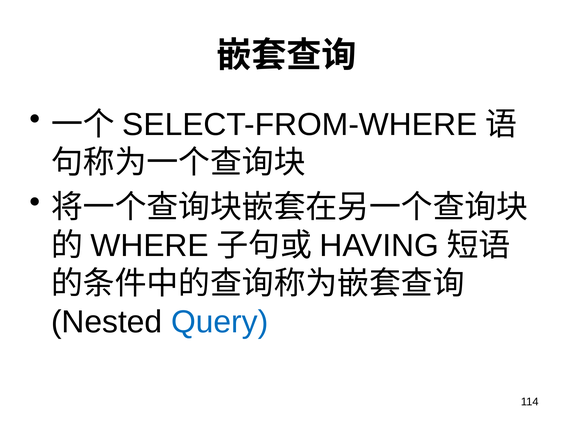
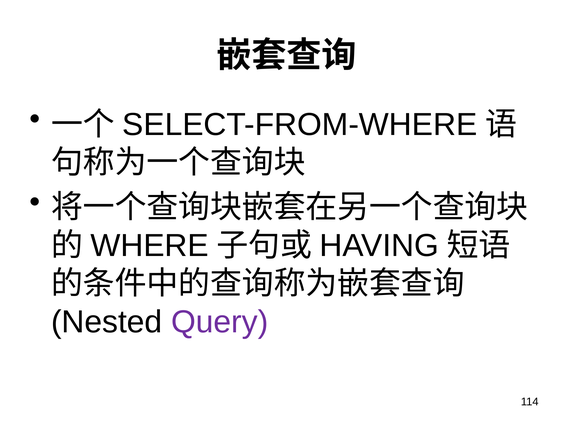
Query colour: blue -> purple (220, 322)
